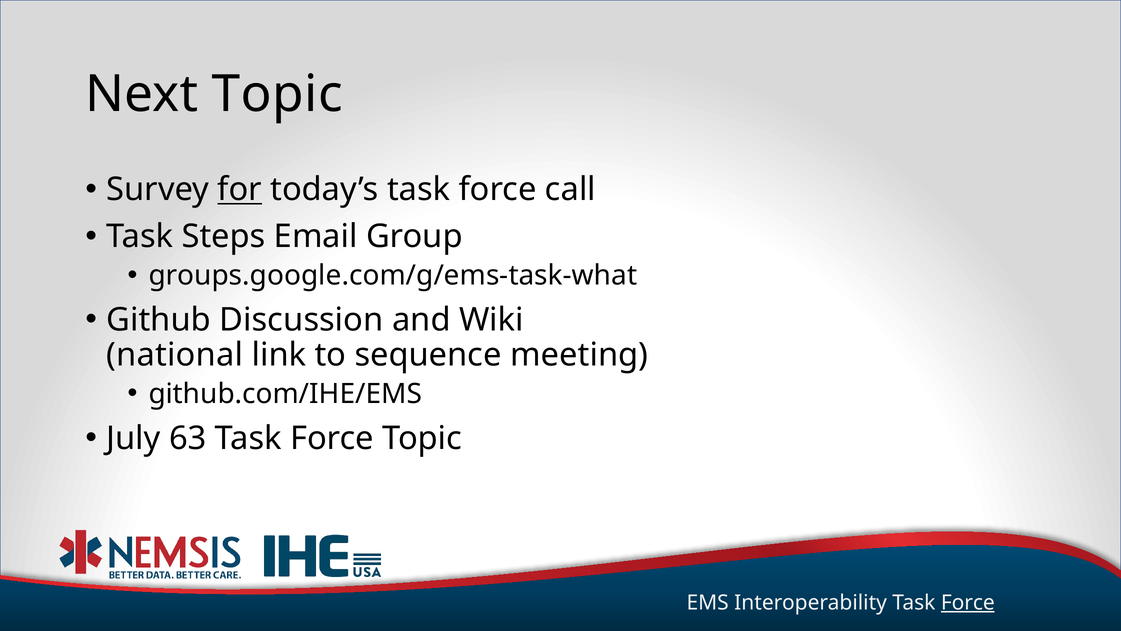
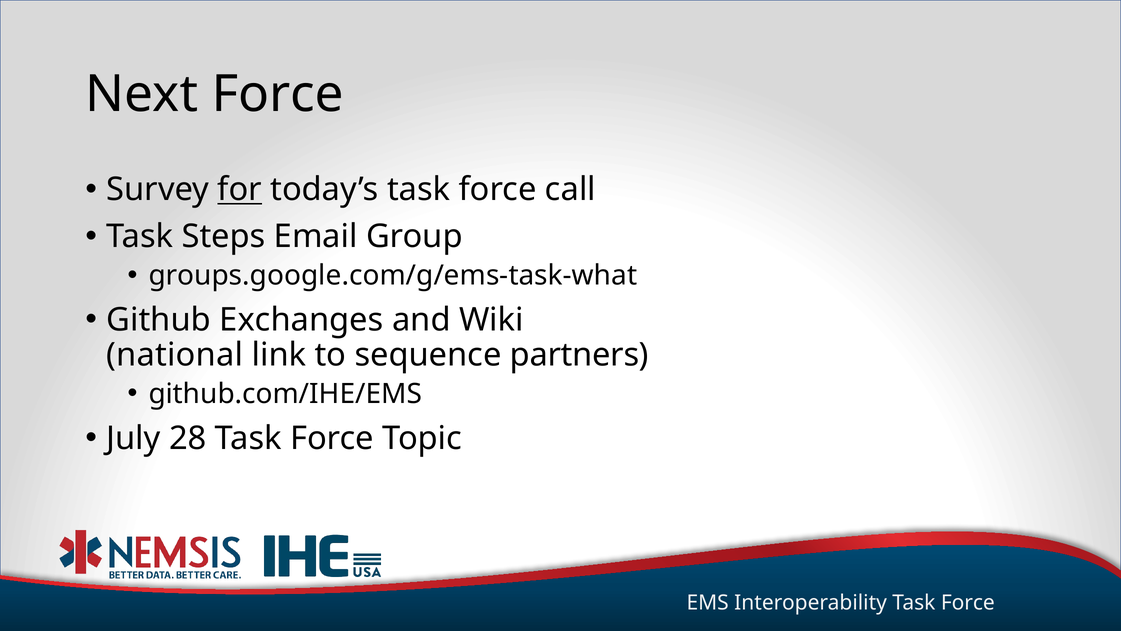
Next Topic: Topic -> Force (278, 94)
Discussion: Discussion -> Exchanges (301, 320)
meeting: meeting -> partners (579, 355)
63: 63 -> 28 (188, 438)
Force underline: present -> none (968, 602)
